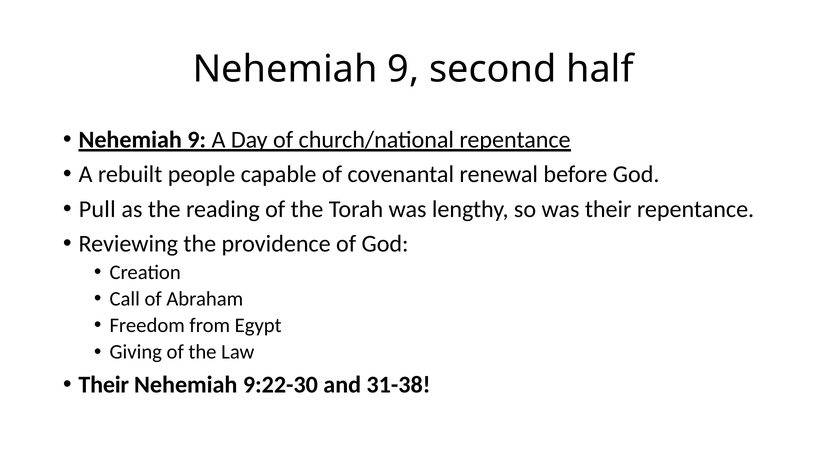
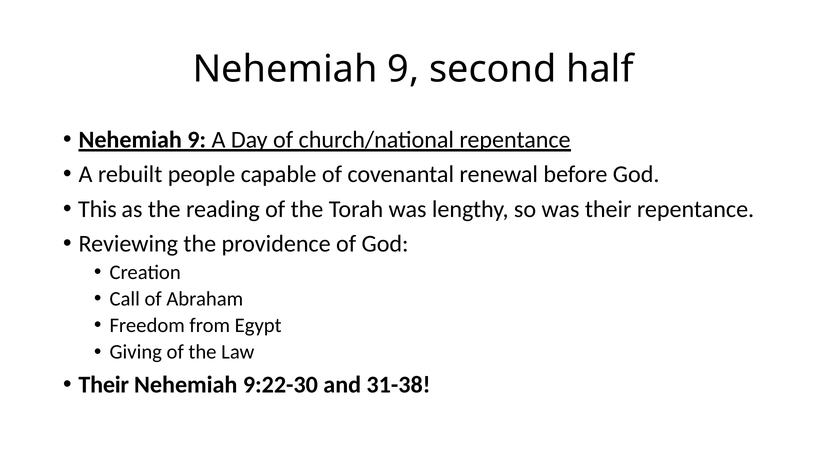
Pull: Pull -> This (97, 209)
